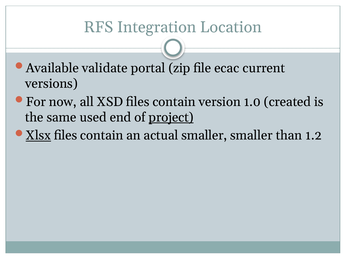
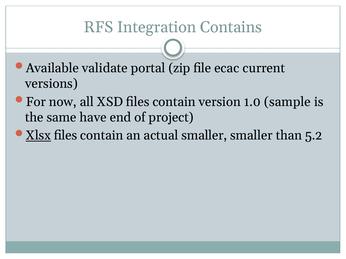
Location: Location -> Contains (231, 27)
created: created -> sample (287, 102)
used: used -> have (93, 118)
project underline: present -> none (171, 118)
1.2: 1.2 -> 5.2 (314, 136)
